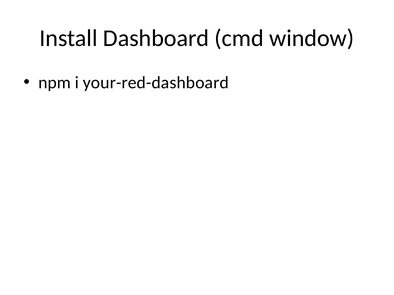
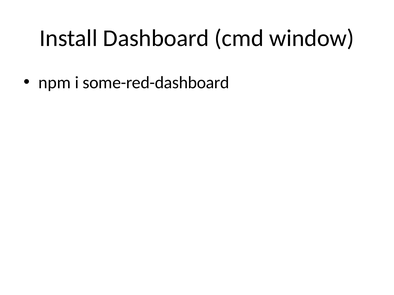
your-red-dashboard: your-red-dashboard -> some-red-dashboard (156, 83)
